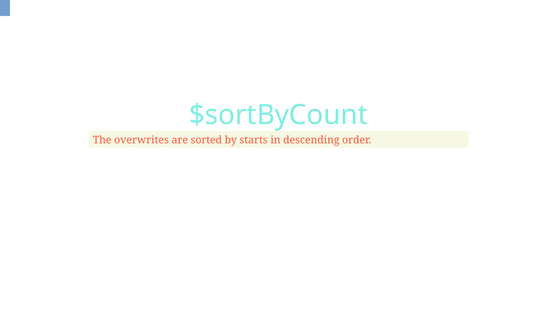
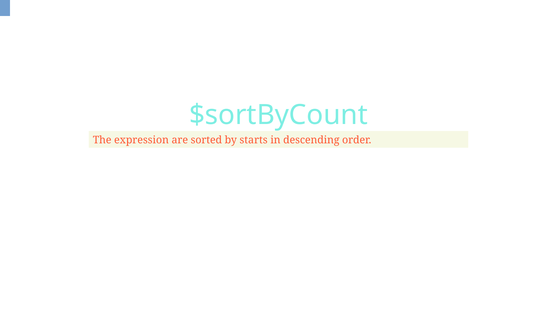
overwrites: overwrites -> expression (141, 140)
